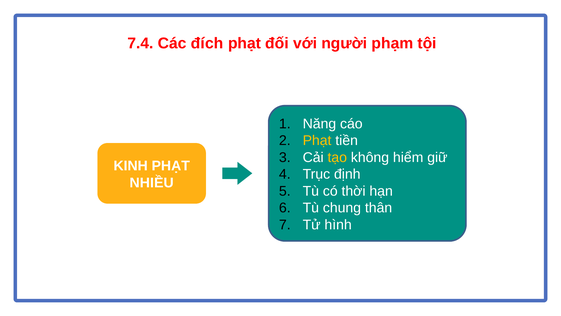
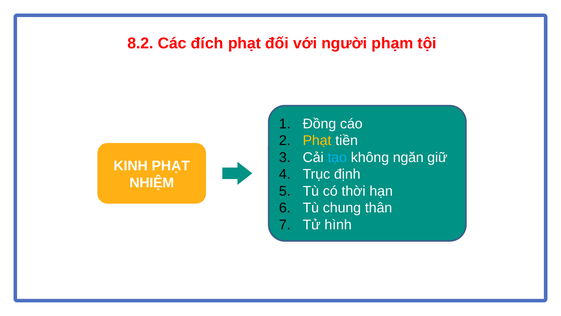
7.4: 7.4 -> 8.2 (141, 43)
Năng: Năng -> Đồng (319, 124)
tạo colour: yellow -> light blue (337, 157)
hiểm: hiểm -> ngăn (408, 157)
NHIỀU: NHIỀU -> NHIỆM (152, 182)
